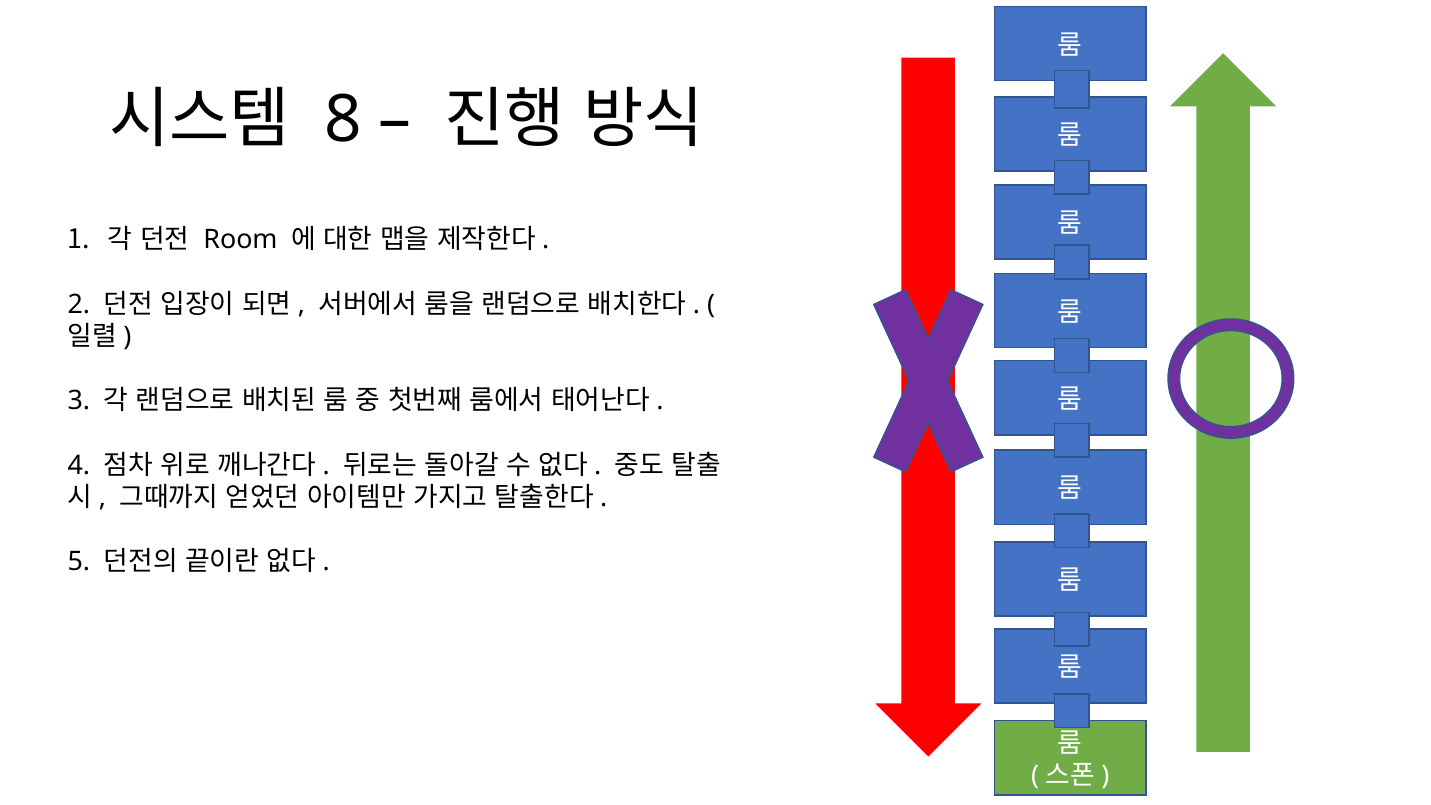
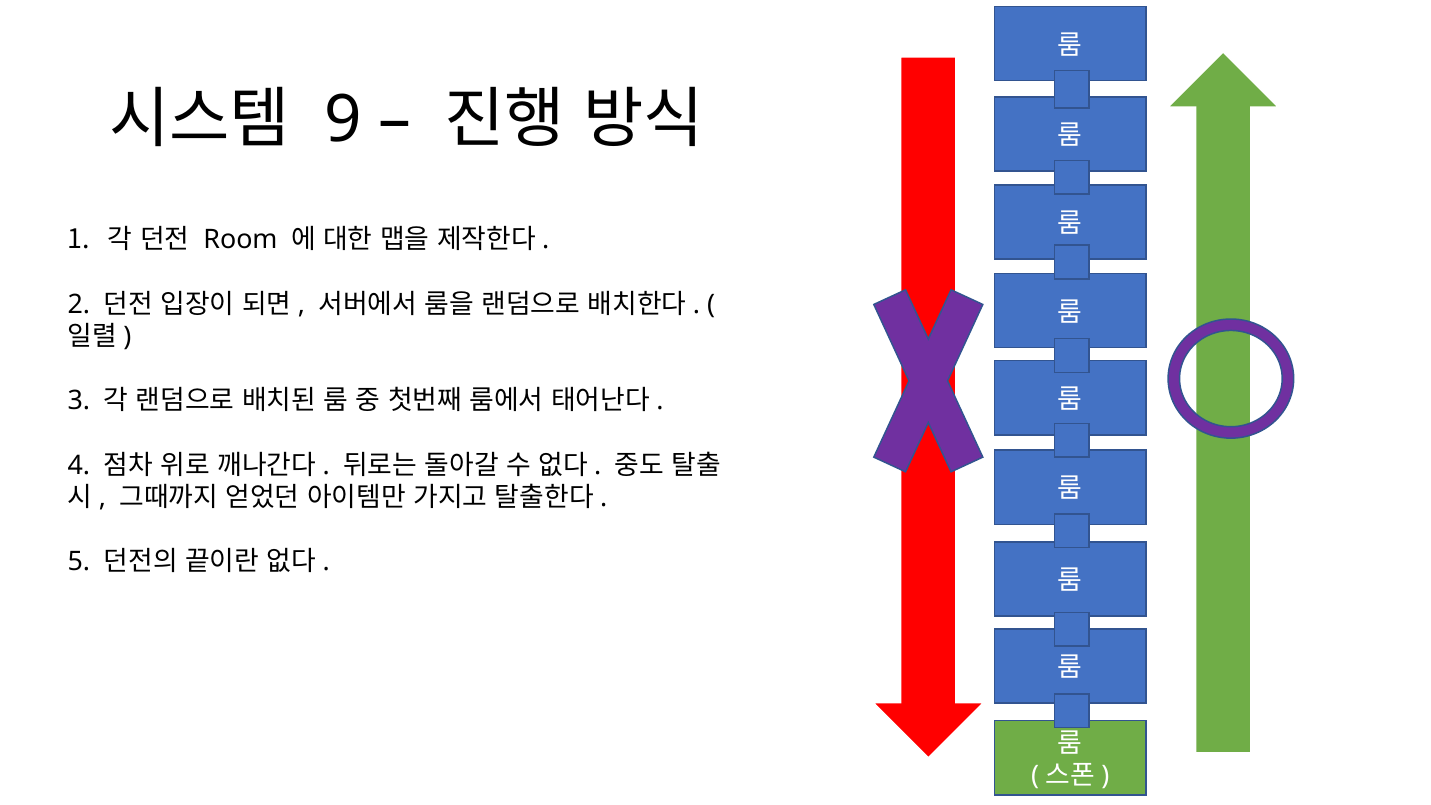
8: 8 -> 9 (343, 120)
